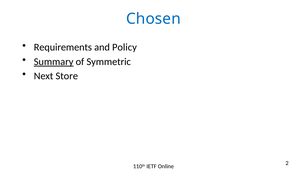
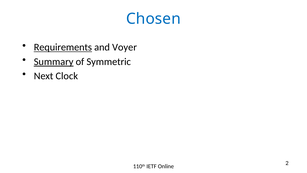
Requirements underline: none -> present (63, 47)
Policy: Policy -> Voyer (125, 47)
Store: Store -> Clock (67, 76)
